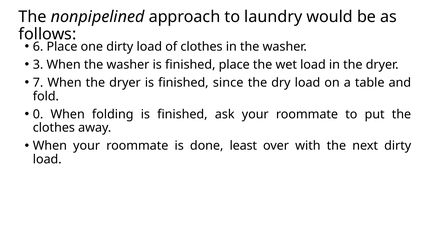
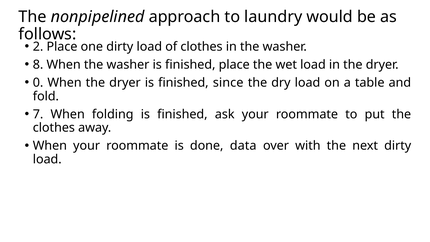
6: 6 -> 2 (38, 47)
3: 3 -> 8 (38, 65)
7: 7 -> 0 (38, 83)
0: 0 -> 7 (38, 114)
least: least -> data (243, 146)
